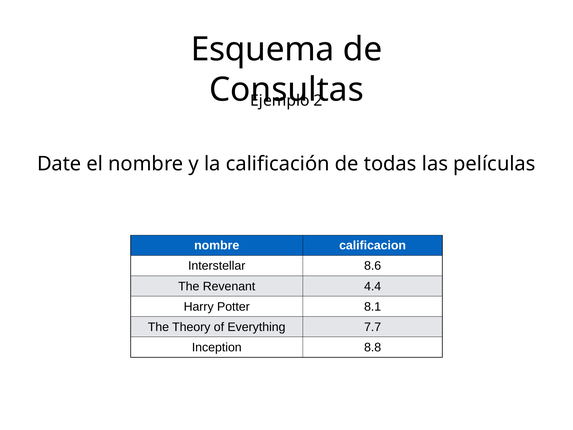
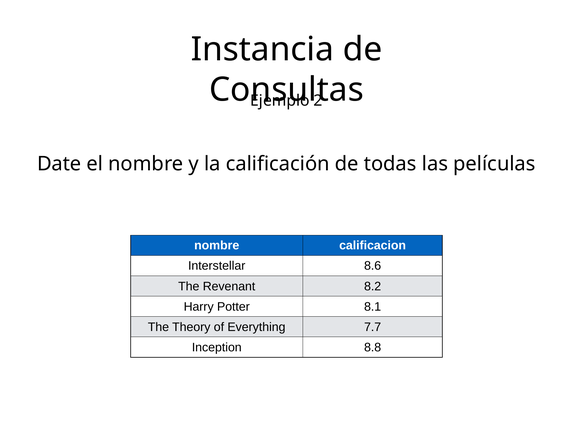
Esquema: Esquema -> Instancia (262, 49)
4.4: 4.4 -> 8.2 (373, 286)
